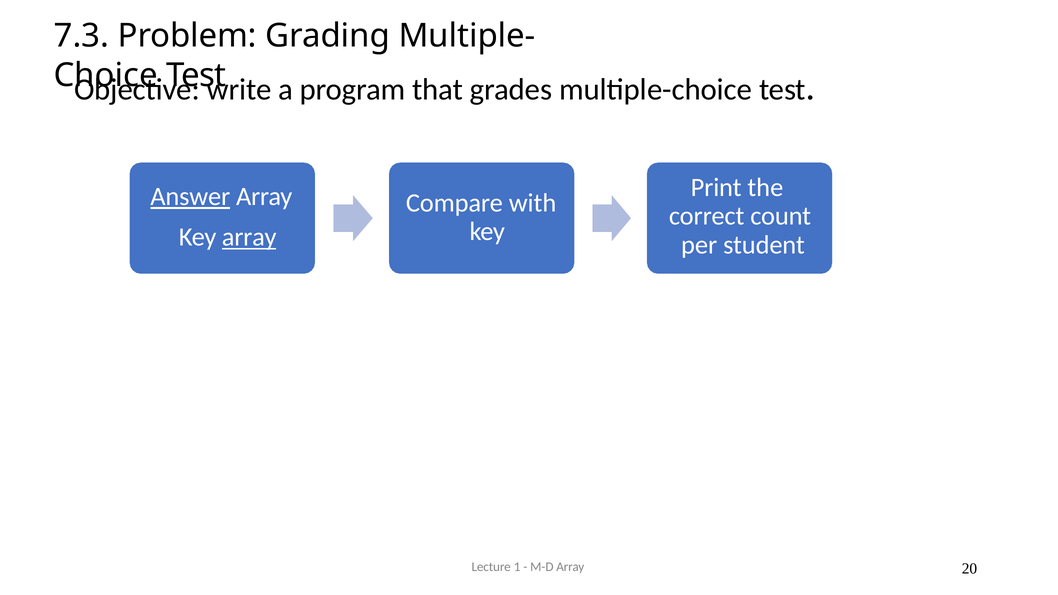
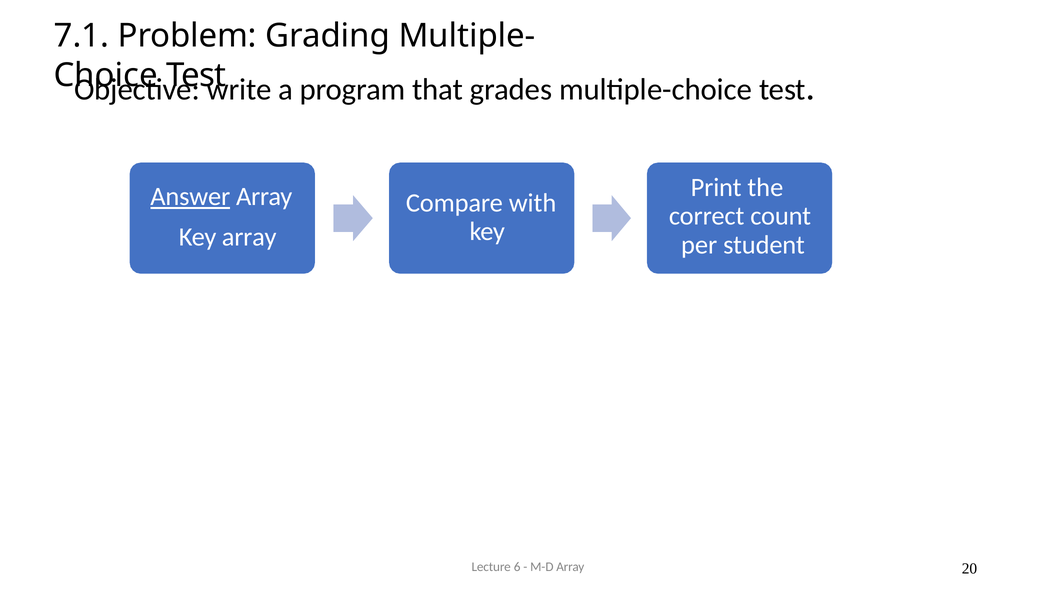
7.3: 7.3 -> 7.1 (81, 36)
array underline: present -> none (249, 237)
1: 1 -> 6 (517, 567)
